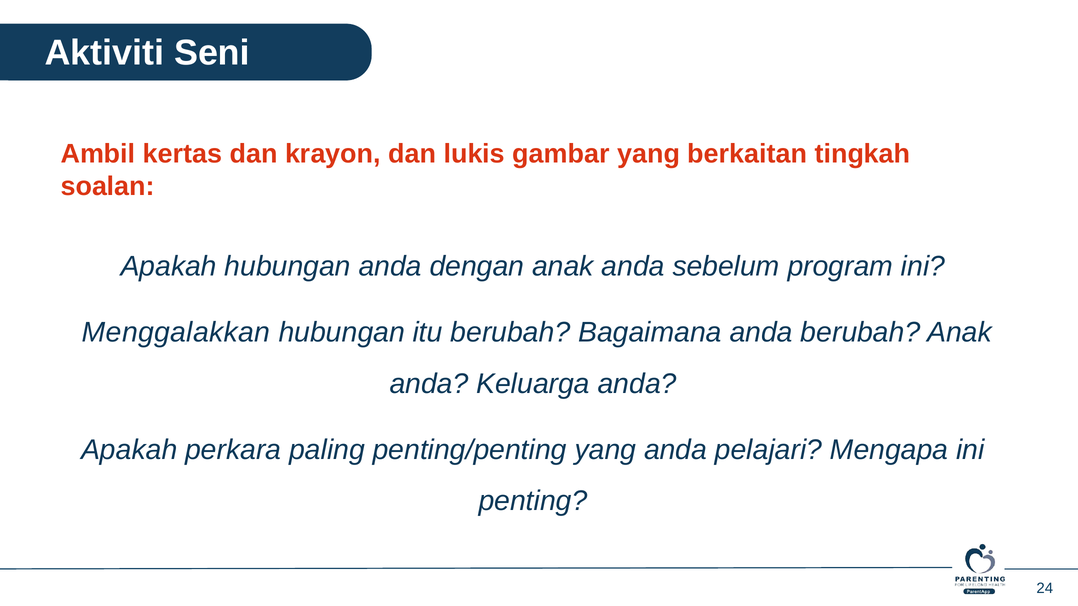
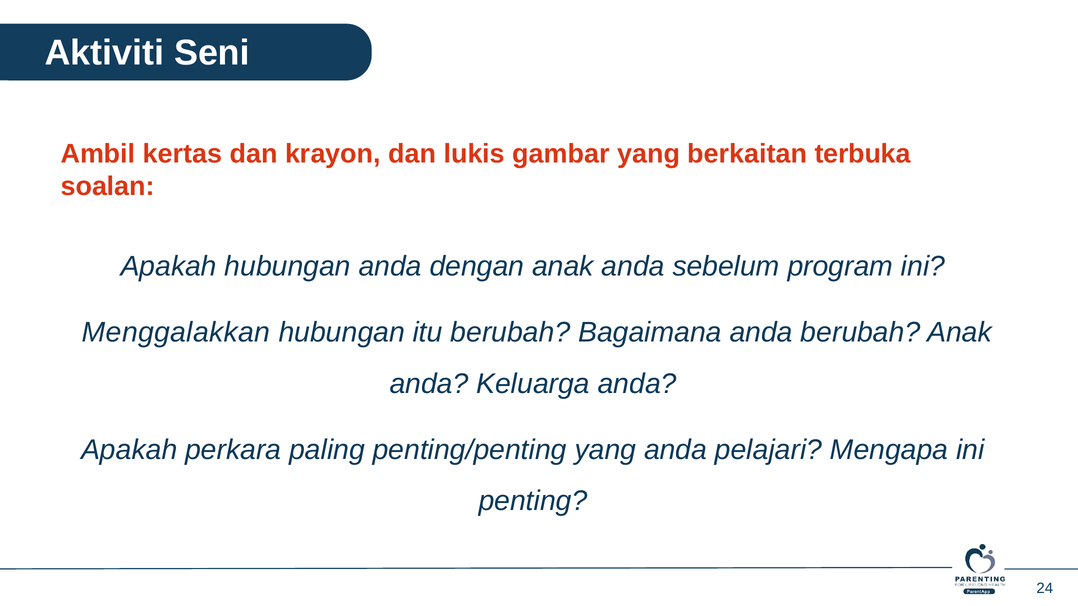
tingkah: tingkah -> terbuka (863, 154)
